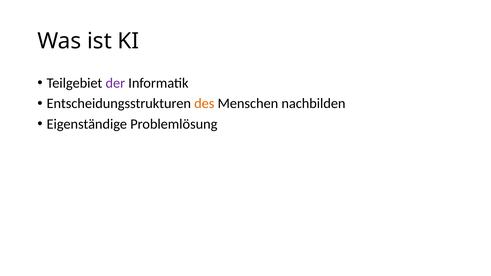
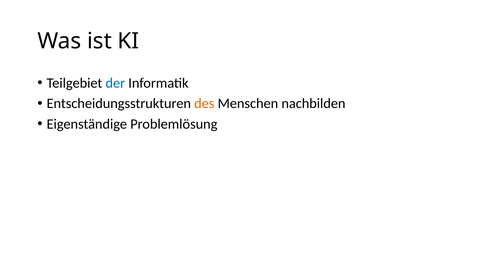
der colour: purple -> blue (115, 83)
